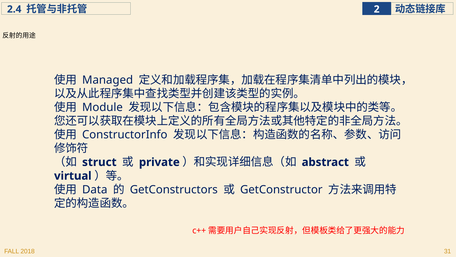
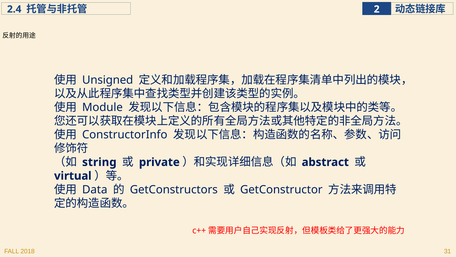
Managed: Managed -> Unsigned (108, 80)
struct: struct -> string (99, 162)
